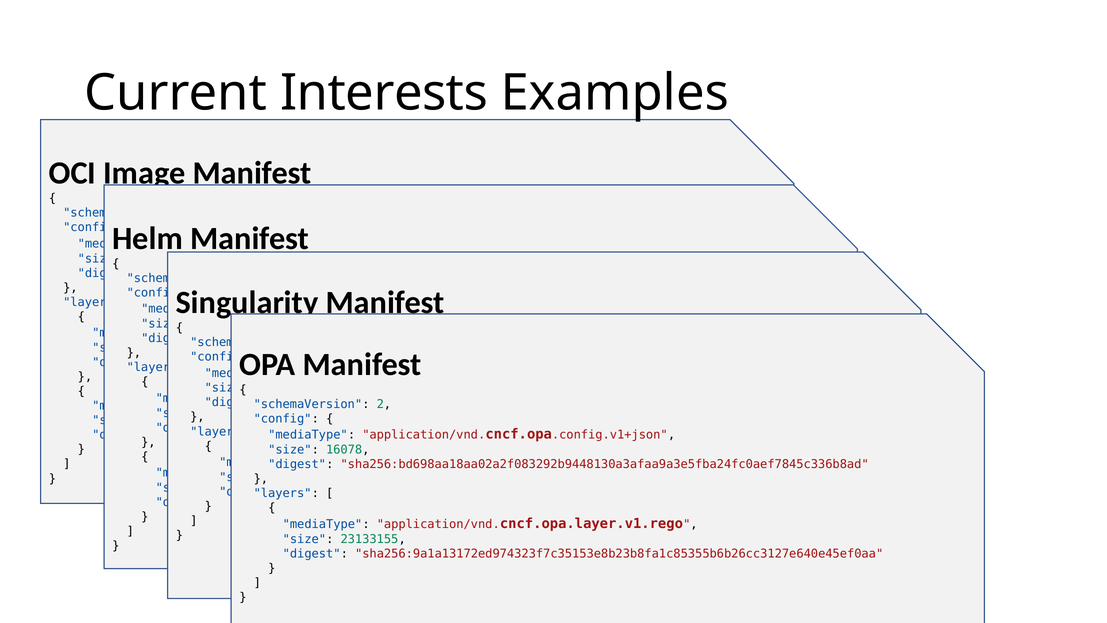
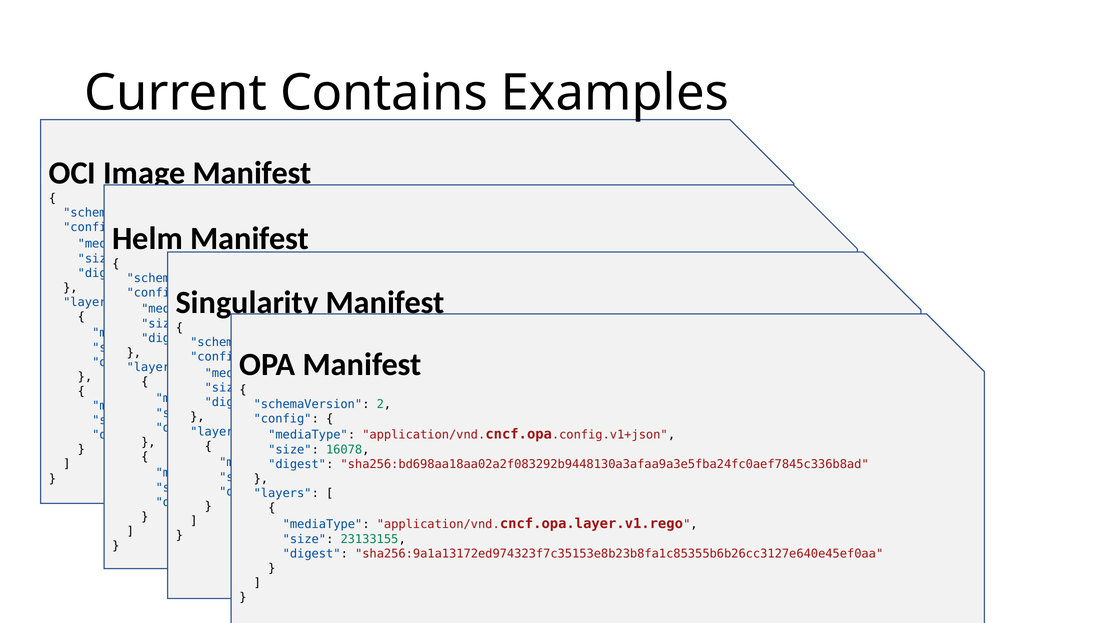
Interests: Interests -> Contains (384, 93)
